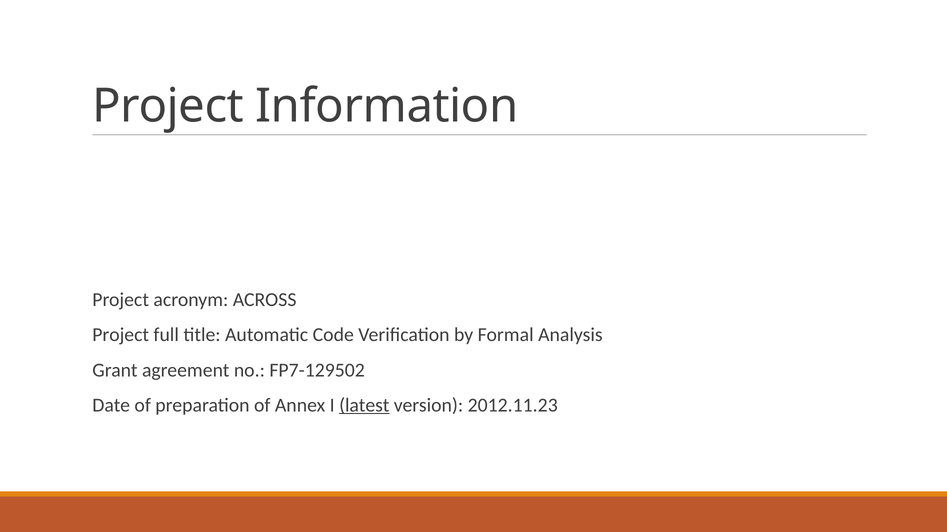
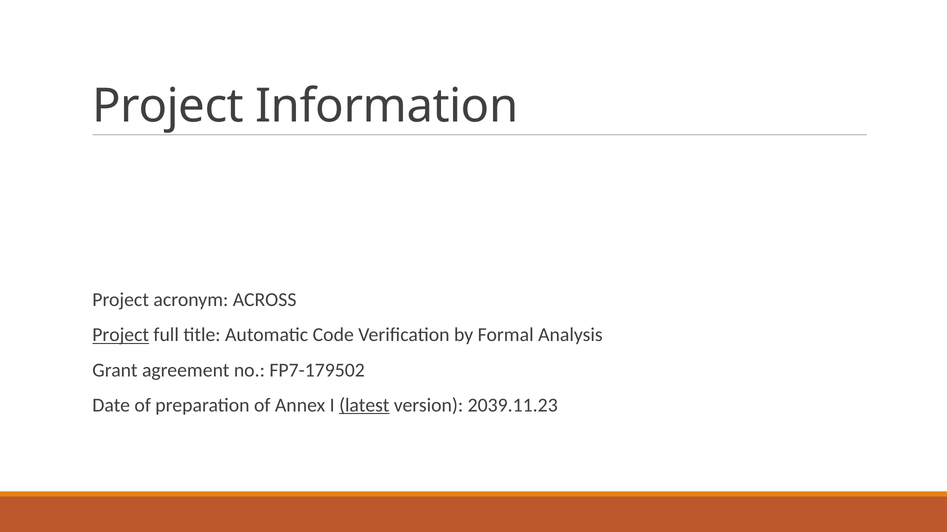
Project underline: none -> present (121, 335)
FP7-129502: FP7-129502 -> FP7-179502 (317, 371)
2012.11.23: 2012.11.23 -> 2039.11.23 (513, 406)
